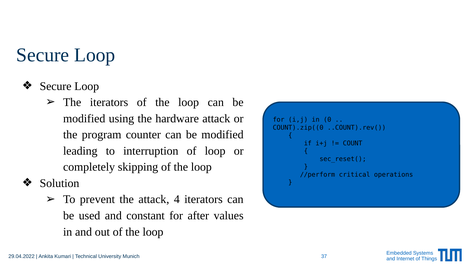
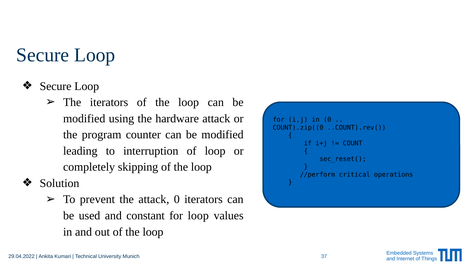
attack 4: 4 -> 0 (177, 199)
for after: after -> loop (198, 215)
